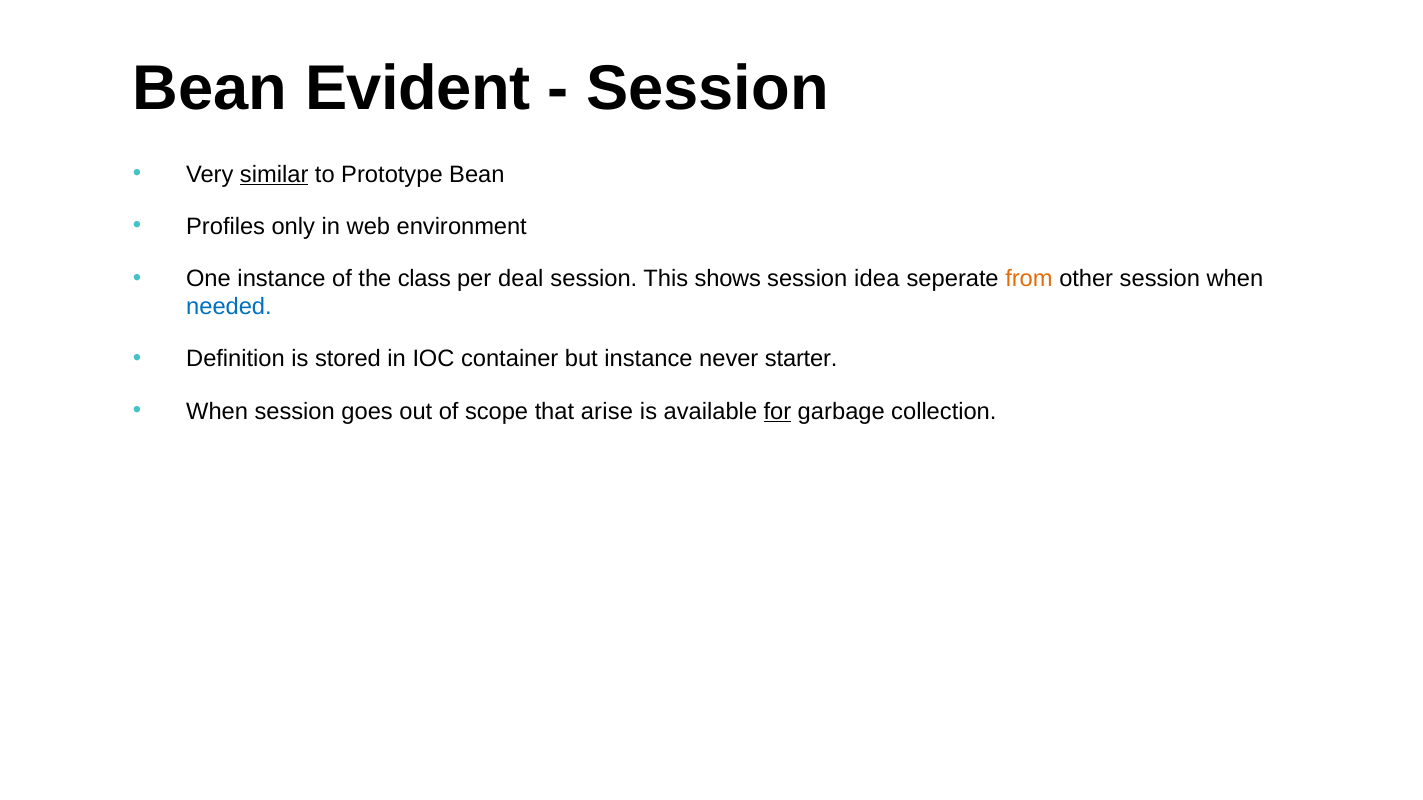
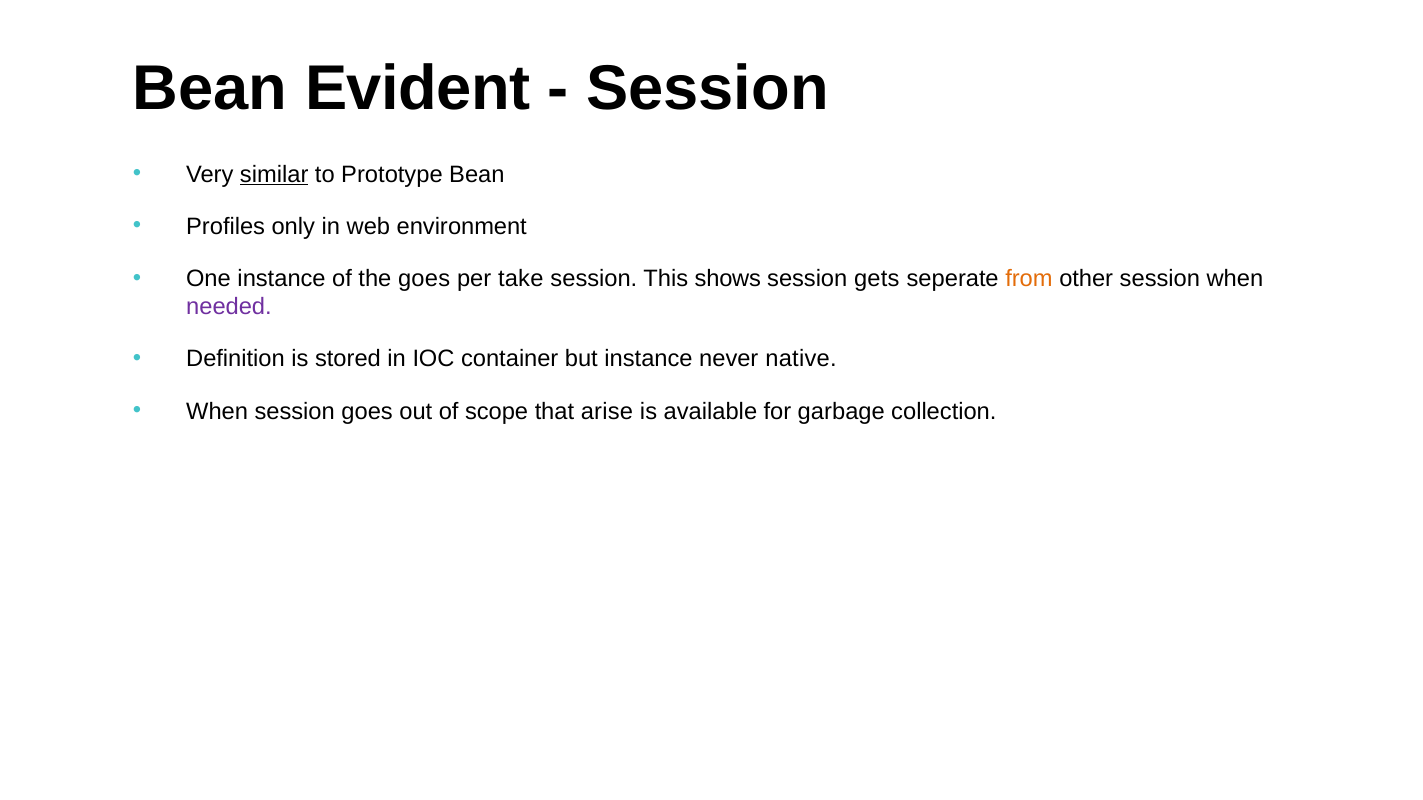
the class: class -> goes (424, 279)
deal: deal -> take (521, 279)
idea: idea -> gets (877, 279)
needed colour: blue -> purple (229, 307)
starter: starter -> native (801, 359)
for underline: present -> none (777, 411)
